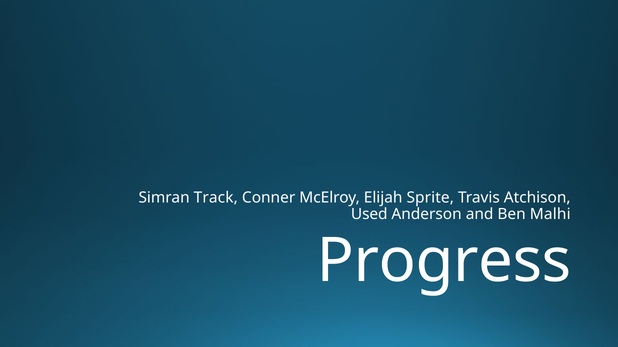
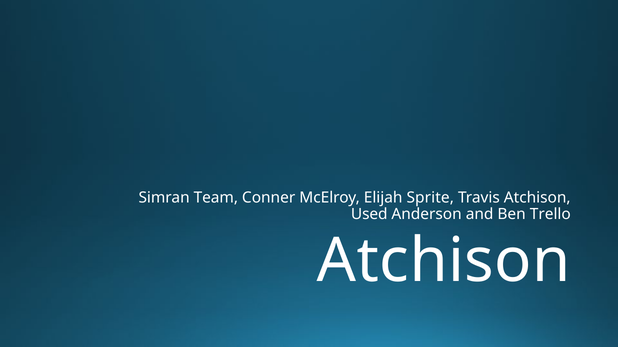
Track: Track -> Team (216, 198)
Malhi: Malhi -> Trello (550, 215)
Progress: Progress -> Atchison (444, 262)
